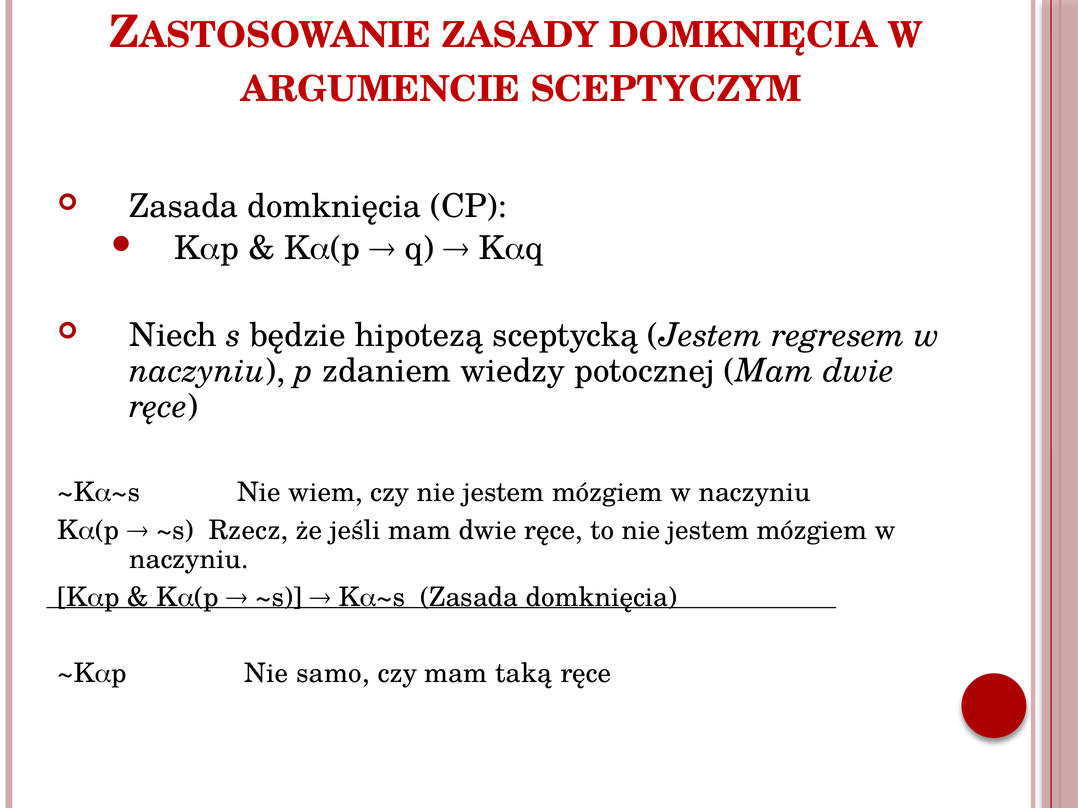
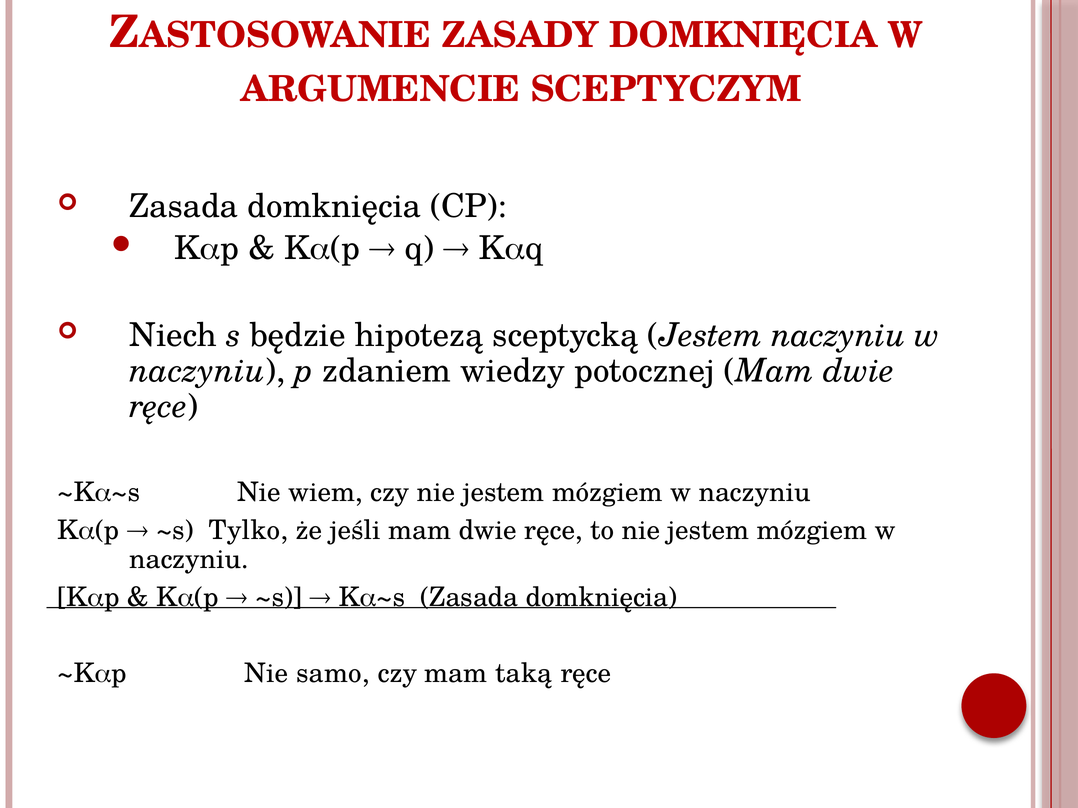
Jestem regresem: regresem -> naczyniu (839, 335)
Rzecz: Rzecz -> Tylko (248, 531)
